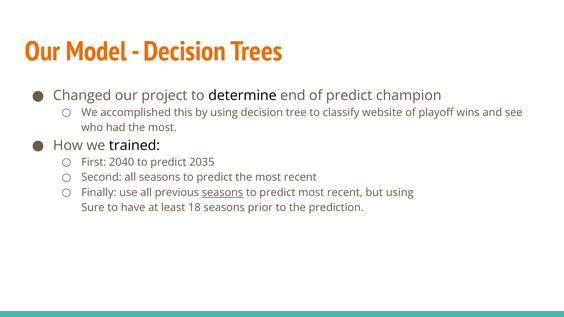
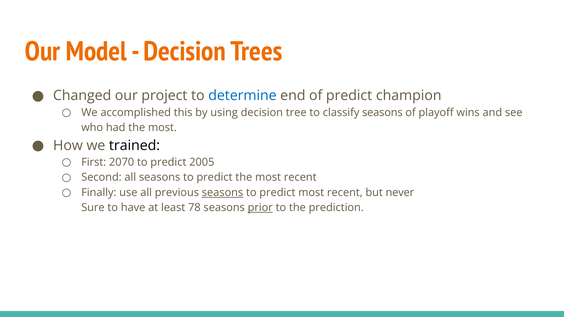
determine colour: black -> blue (242, 96)
classify website: website -> seasons (382, 113)
2040: 2040 -> 2070 (122, 162)
2035: 2035 -> 2005 (202, 162)
but using: using -> never (400, 193)
18: 18 -> 78 (194, 208)
prior underline: none -> present (260, 208)
